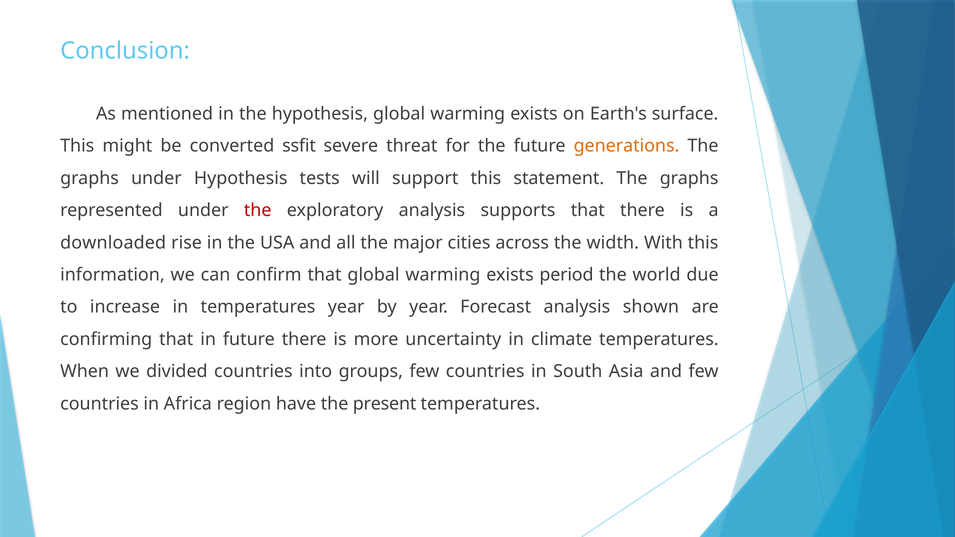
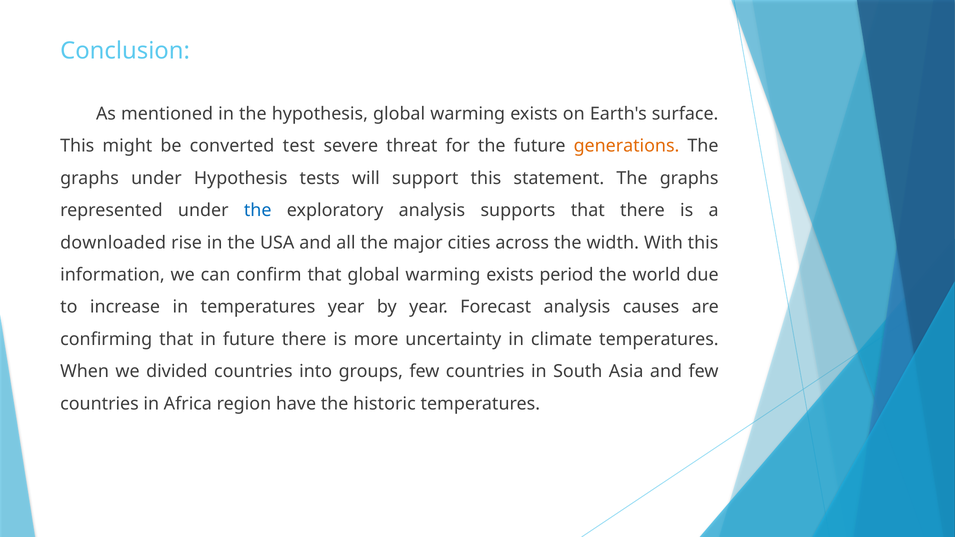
ssfit: ssfit -> test (299, 146)
the colour: red -> blue (258, 210)
shown: shown -> causes (651, 307)
present: present -> historic (384, 404)
